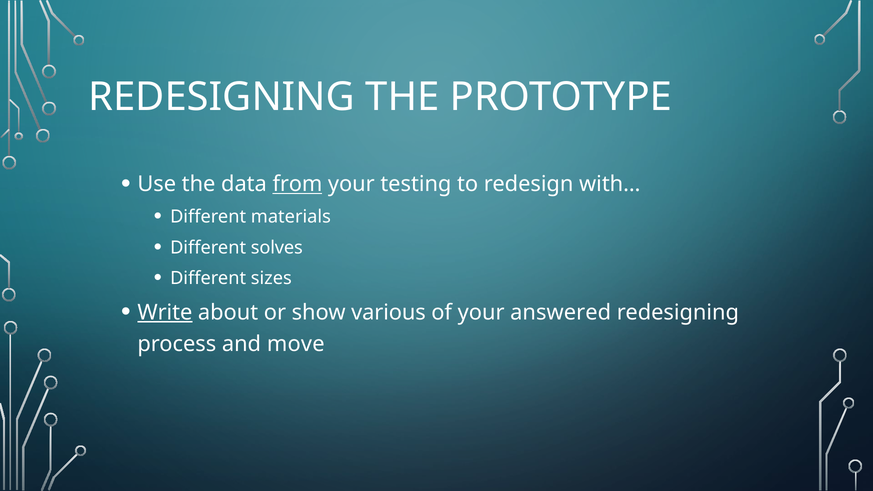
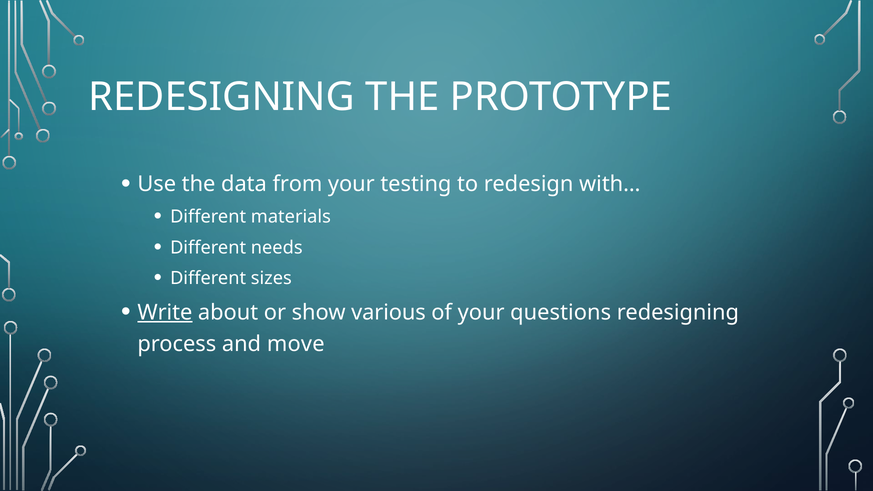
from underline: present -> none (297, 184)
solves: solves -> needs (277, 248)
answered: answered -> questions (561, 312)
